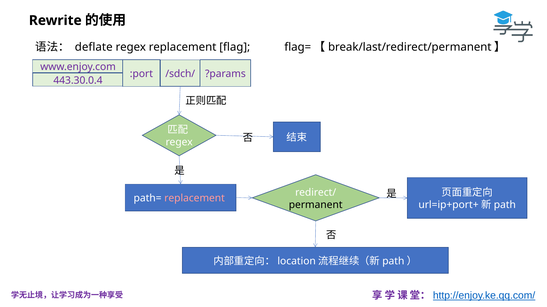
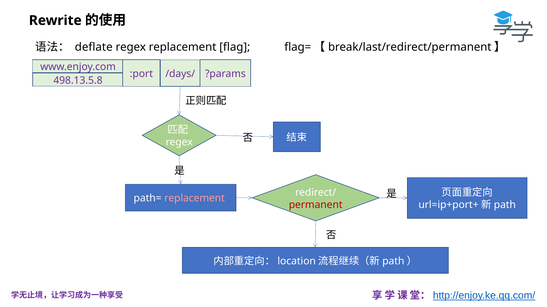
/sdch/: /sdch/ -> /days/ (180, 74)
443.30.0.4: 443.30.0.4 -> 498.13.5.8 (78, 81)
permanent colour: black -> red (316, 205)
